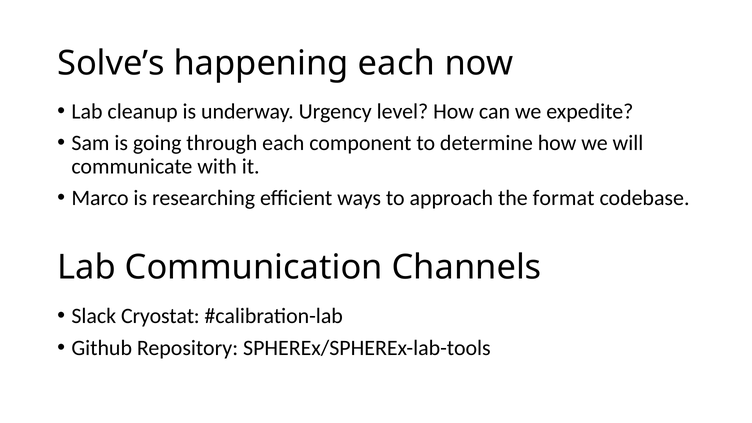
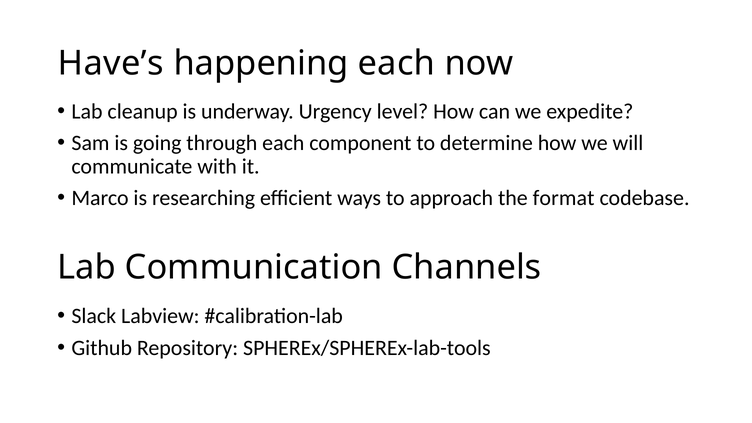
Solve’s: Solve’s -> Have’s (111, 63)
Cryostat: Cryostat -> Labview (160, 316)
